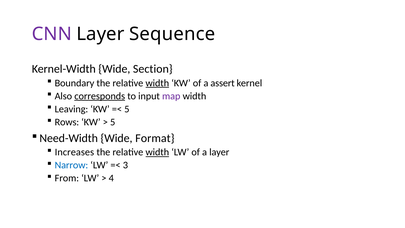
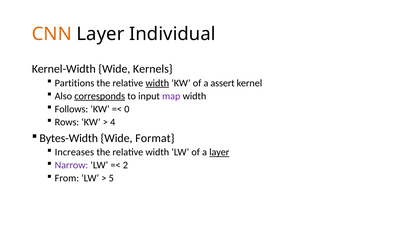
CNN colour: purple -> orange (52, 34)
Sequence: Sequence -> Individual (172, 34)
Section: Section -> Kernels (153, 69)
Boundary: Boundary -> Partitions (74, 83)
Leaving: Leaving -> Follows (71, 109)
5: 5 -> 0 (127, 109)
5: 5 -> 4 (113, 122)
Need-Width: Need-Width -> Bytes-Width (69, 138)
width underline: present -> none (157, 152)
layer underline: none -> present (219, 152)
Narrow colour: blue -> purple (71, 165)
3: 3 -> 2 (125, 165)
4: 4 -> 5 (111, 178)
